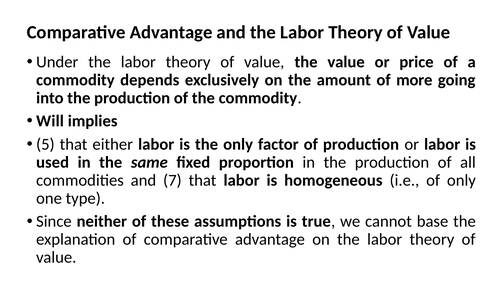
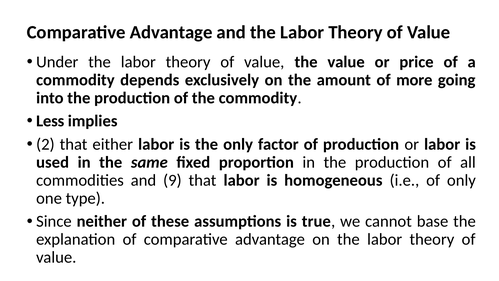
Will: Will -> Less (50, 121)
5: 5 -> 2 (45, 144)
7: 7 -> 9 (172, 180)
